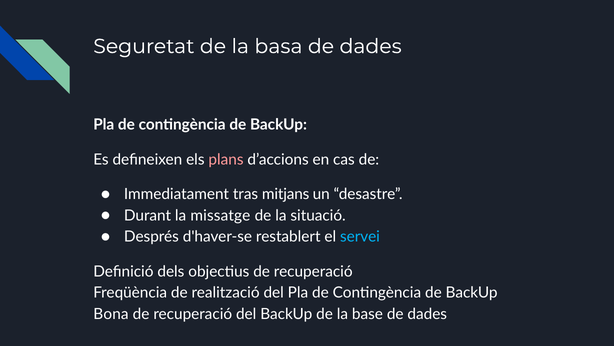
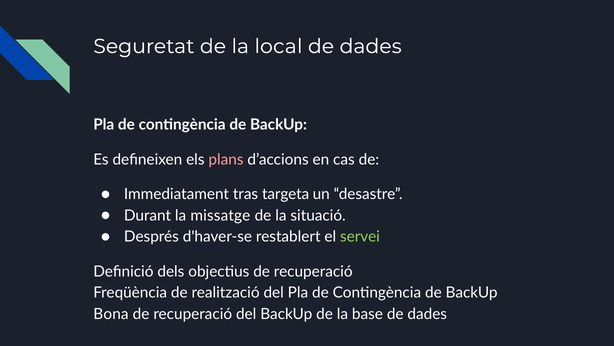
basa: basa -> local (278, 46)
mitjans: mitjans -> targeta (286, 194)
servei colour: light blue -> light green (360, 236)
